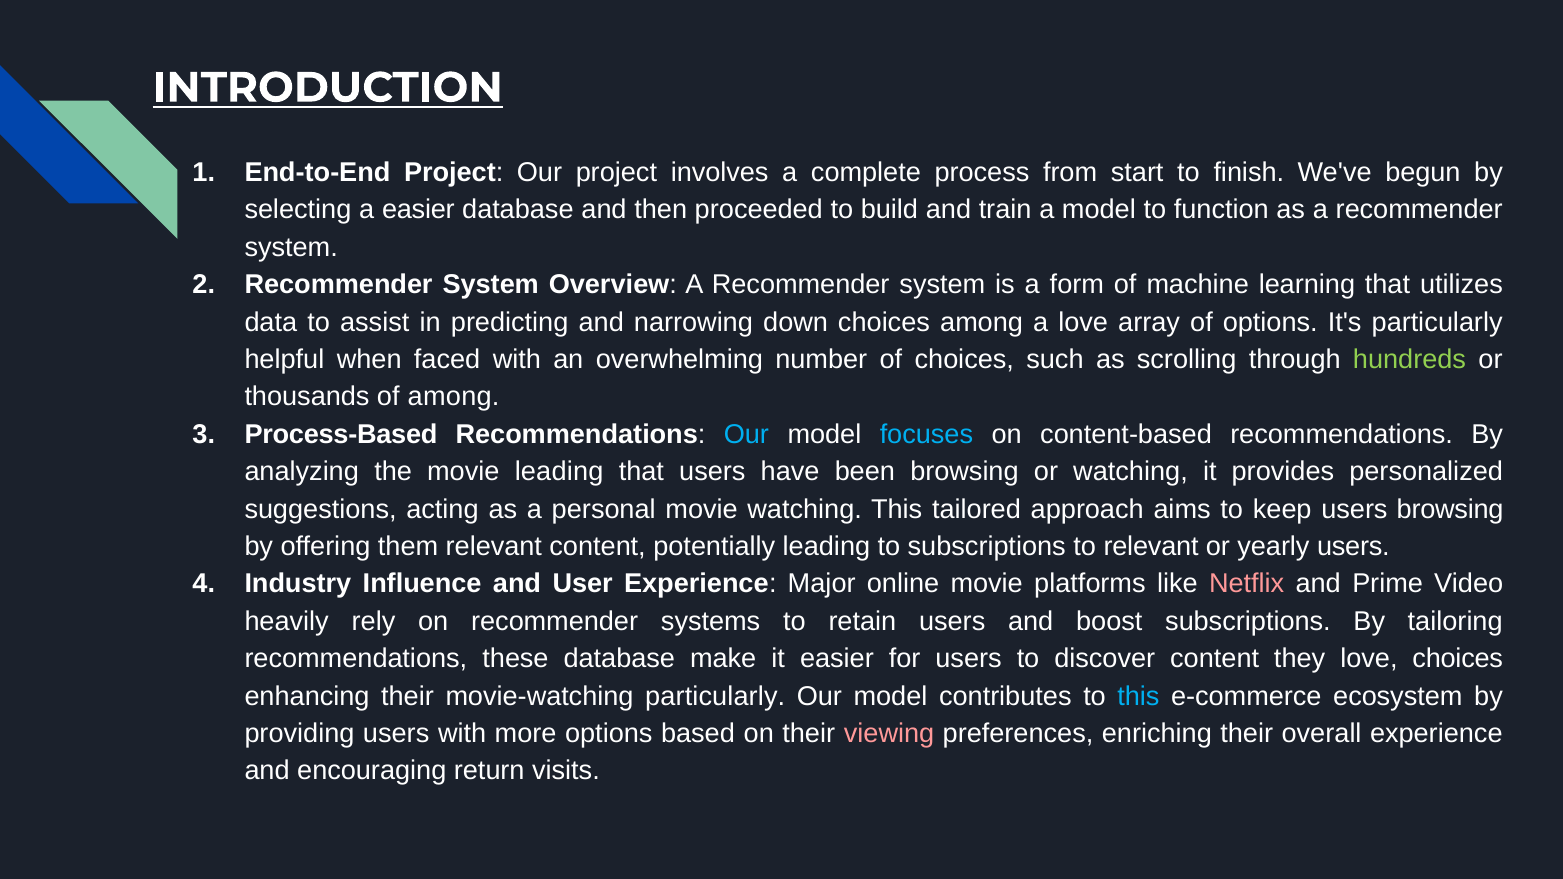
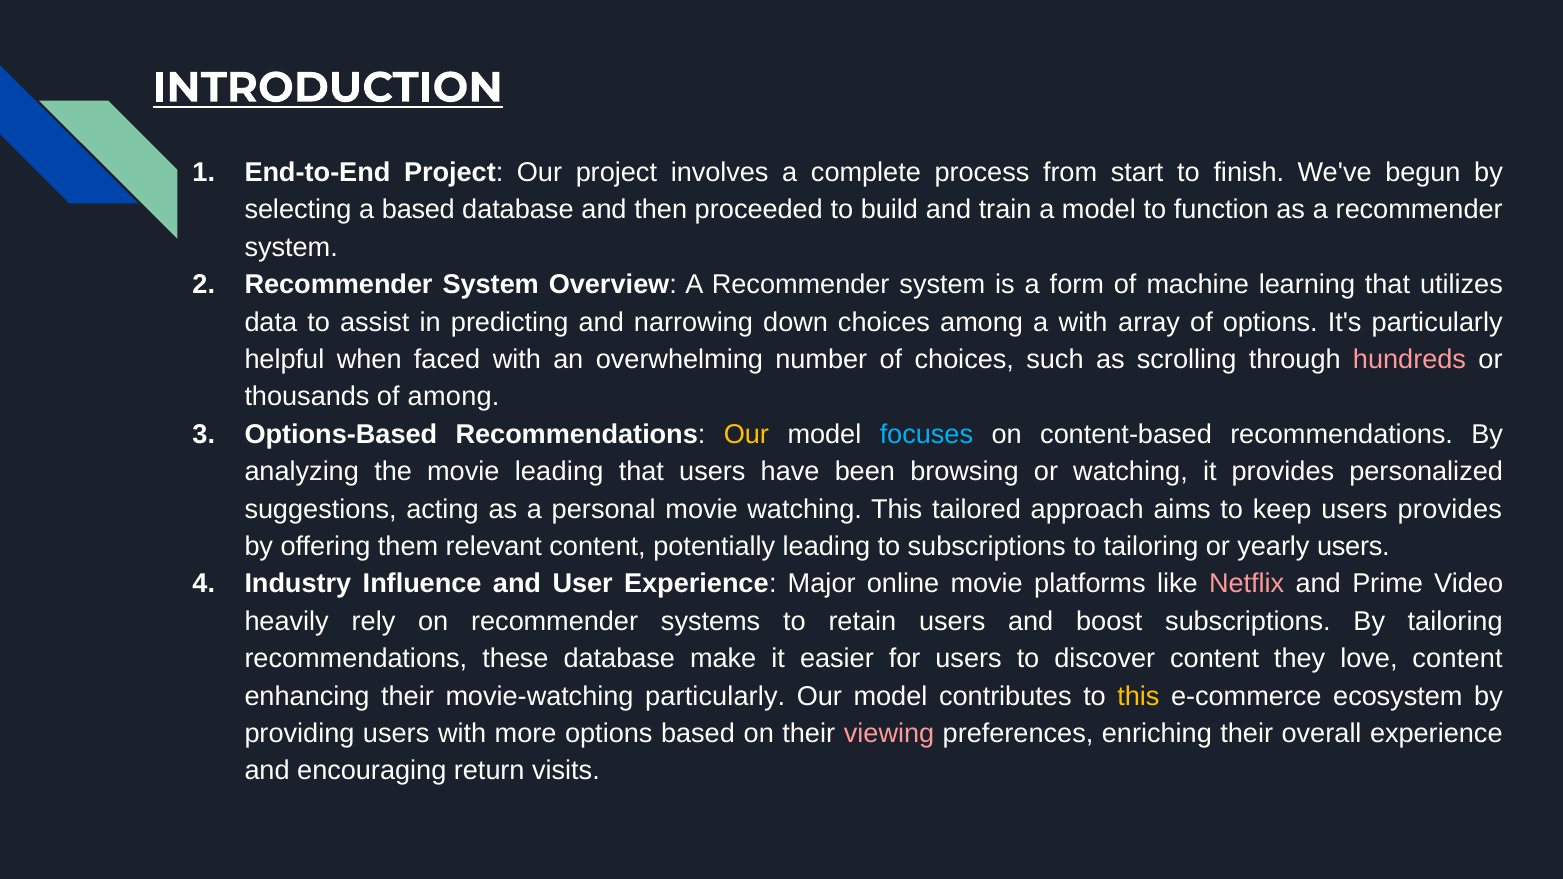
a easier: easier -> based (418, 210)
a love: love -> with (1083, 322)
hundreds colour: light green -> pink (1409, 360)
Process-Based: Process-Based -> Options-Based (341, 434)
Our colour: light blue -> yellow (746, 434)
users browsing: browsing -> provides (1450, 509)
to relevant: relevant -> tailoring (1151, 547)
love choices: choices -> content (1458, 659)
this colour: light blue -> yellow (1138, 696)
